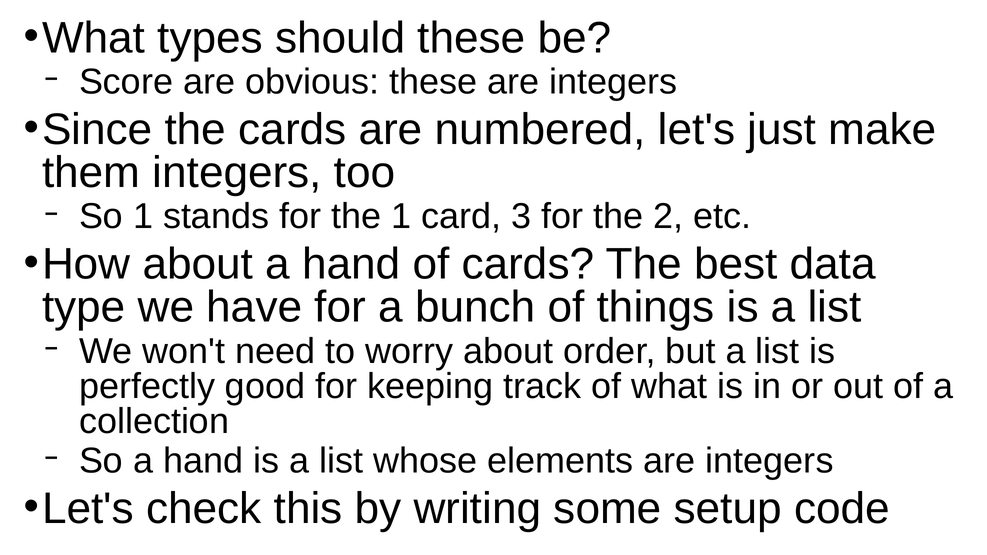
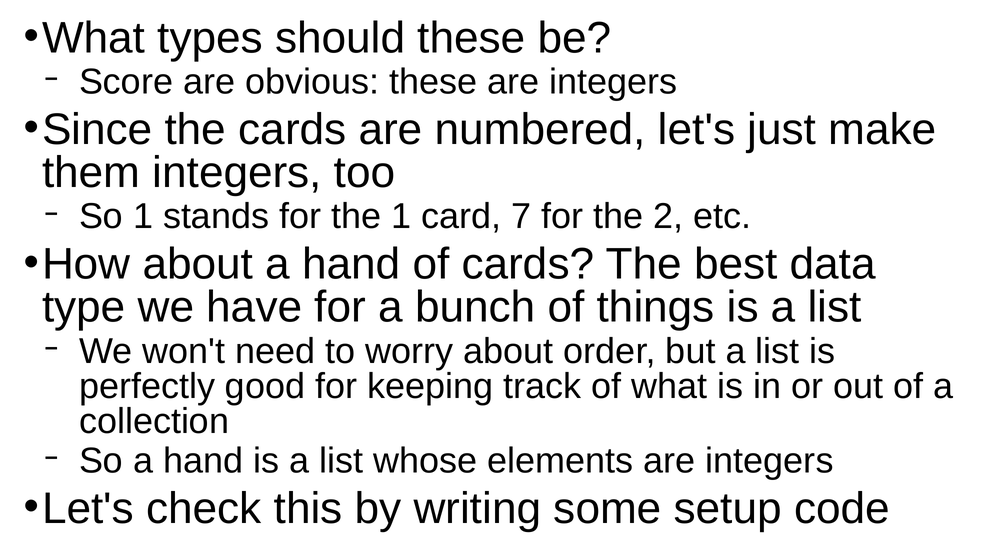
3: 3 -> 7 (521, 217)
